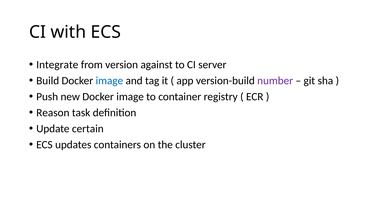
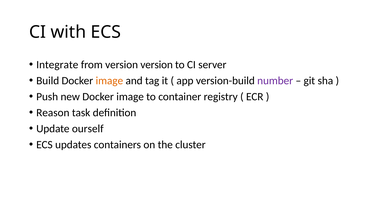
version against: against -> version (157, 65)
image colour: blue -> orange (109, 81)
certain: certain -> ourself (88, 129)
